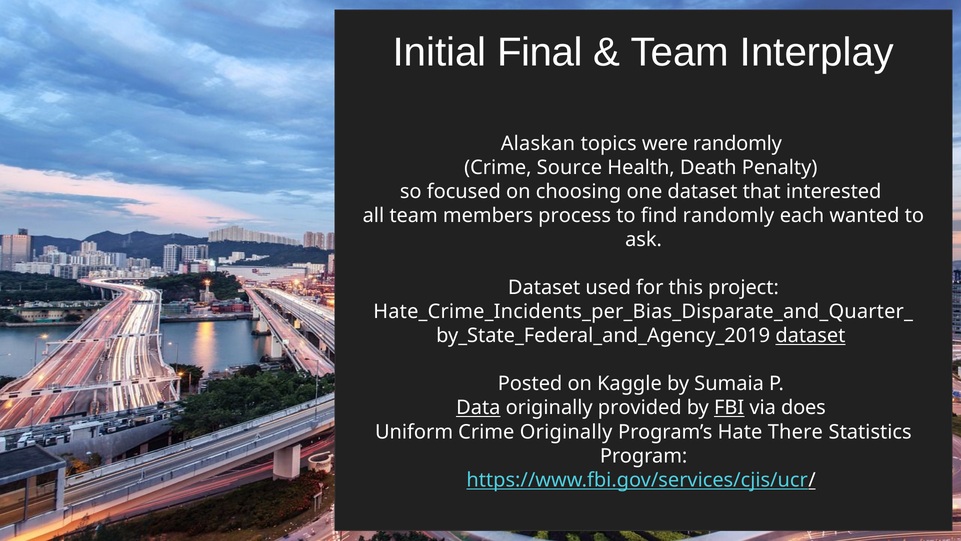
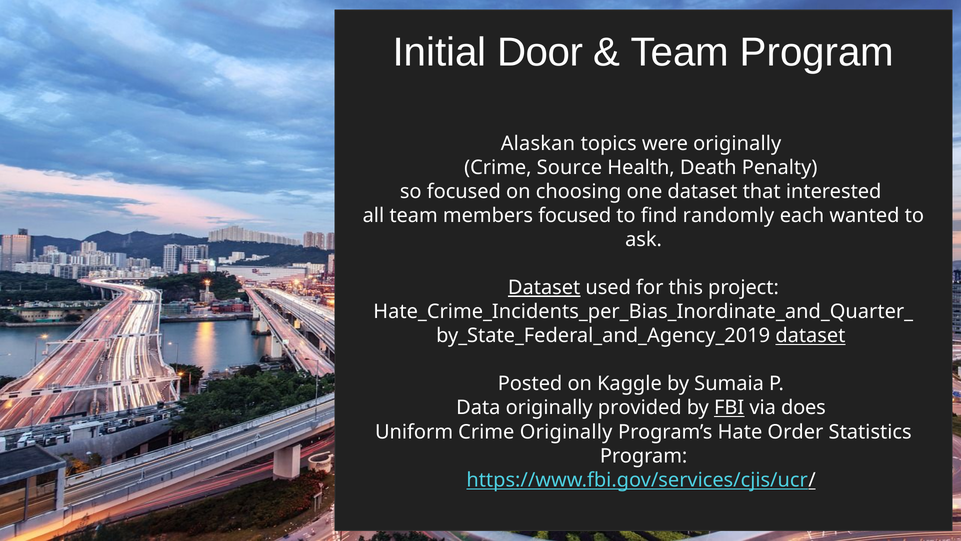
Final: Final -> Door (540, 52)
Team Interplay: Interplay -> Program (817, 52)
were randomly: randomly -> originally (737, 143)
members process: process -> focused (575, 215)
Dataset underline: none -> present (544, 287)
Hate_Crime_Incidents_per_Bias_Disparate_and_Quarter_: Hate_Crime_Incidents_per_Bias_Disparate_and_Quarter_ -> Hate_Crime_Incidents_per_Bias_Inordinate_and_Quarter_ (643, 311)
Data underline: present -> none (478, 408)
There: There -> Order (795, 432)
